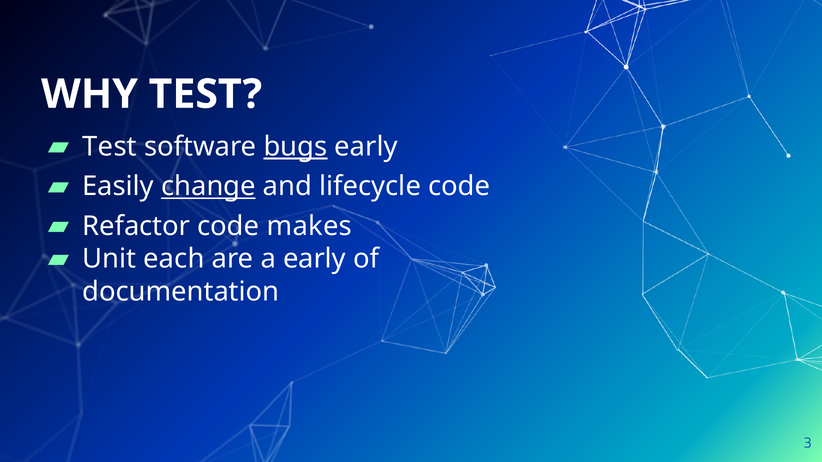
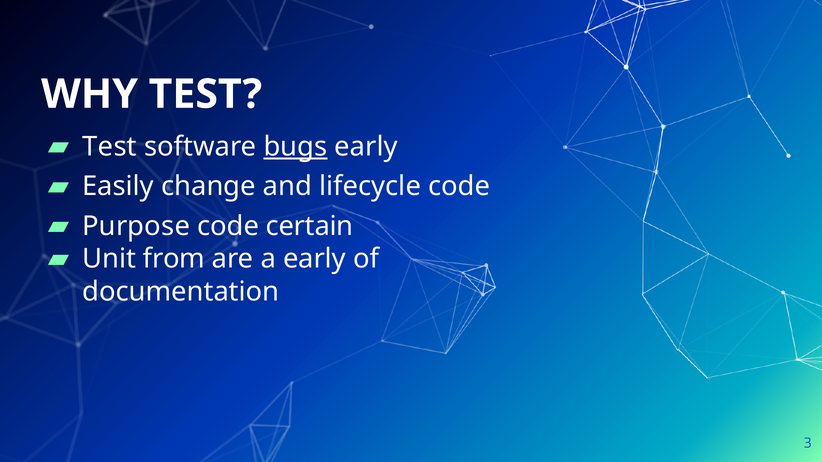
change underline: present -> none (208, 187)
Refactor: Refactor -> Purpose (136, 226)
makes: makes -> certain (310, 226)
each: each -> from (174, 259)
